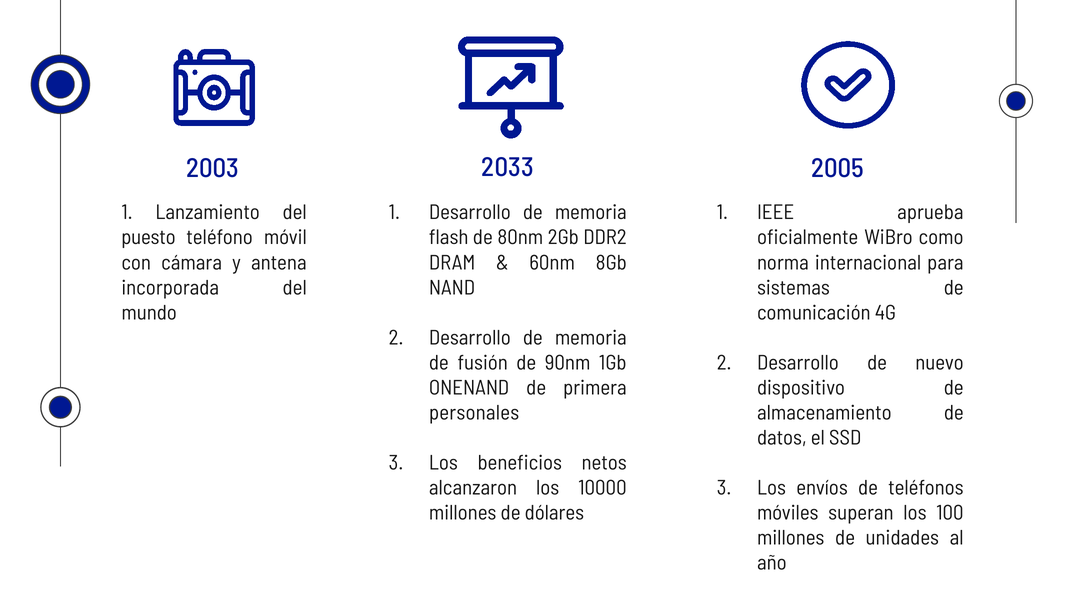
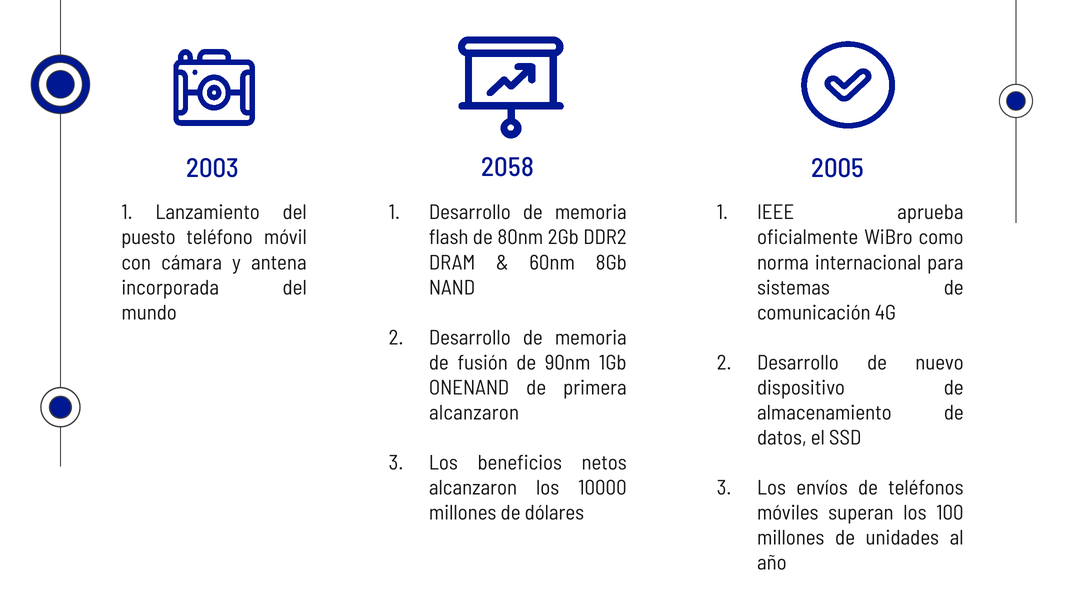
2033: 2033 -> 2058 (508, 167)
personales: personales -> alcanzaron (474, 413)
